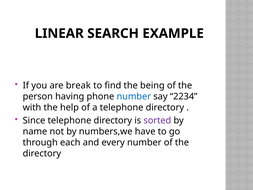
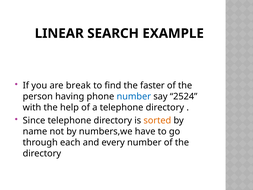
being: being -> faster (152, 85)
2234: 2234 -> 2524 (184, 96)
sorted colour: purple -> orange (157, 120)
